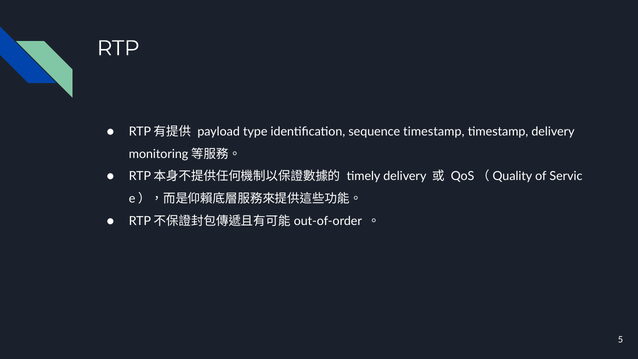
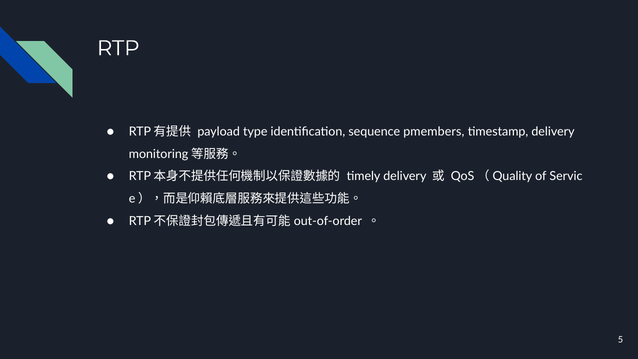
sequence timestamp: timestamp -> pmembers (434, 132)
